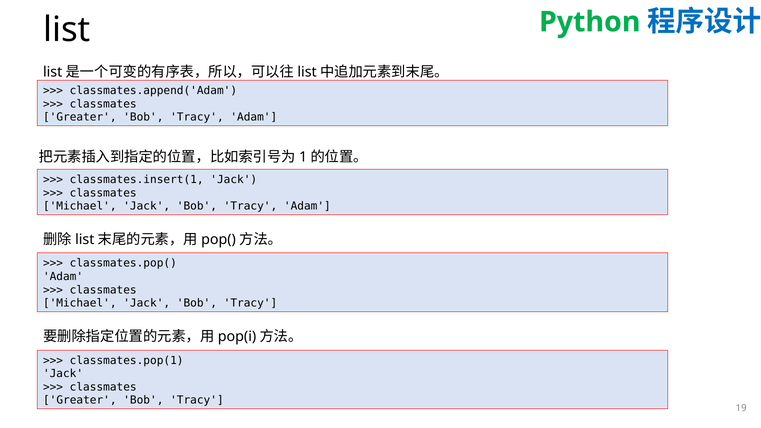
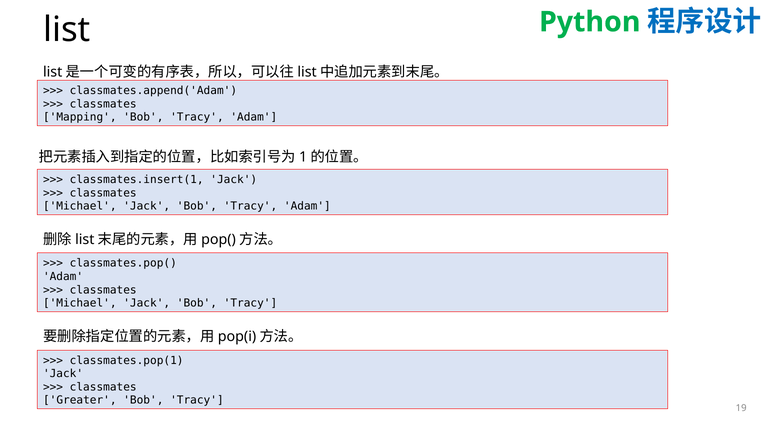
Greater: Greater -> Mapping (80, 117)
